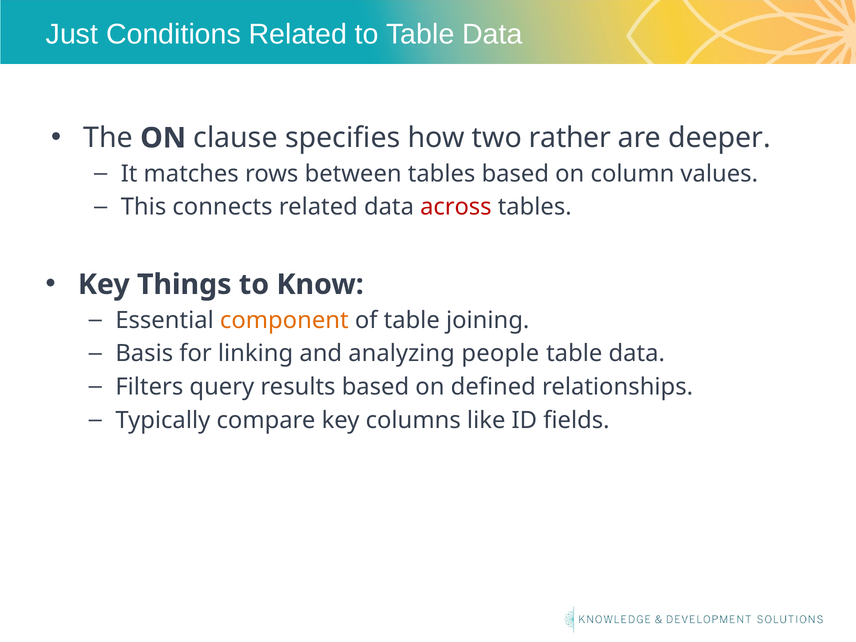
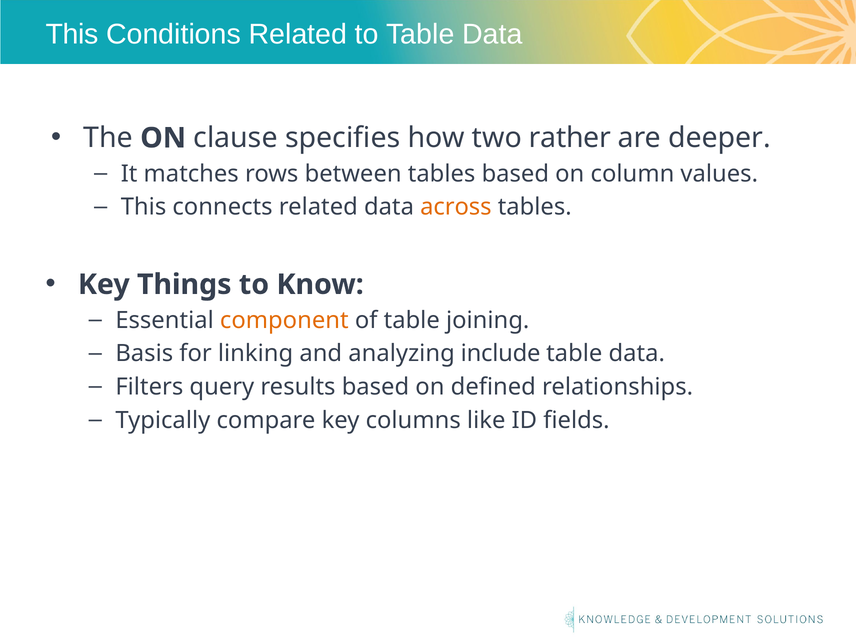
Just: Just -> This (72, 35)
across colour: red -> orange (456, 207)
people: people -> include (501, 354)
